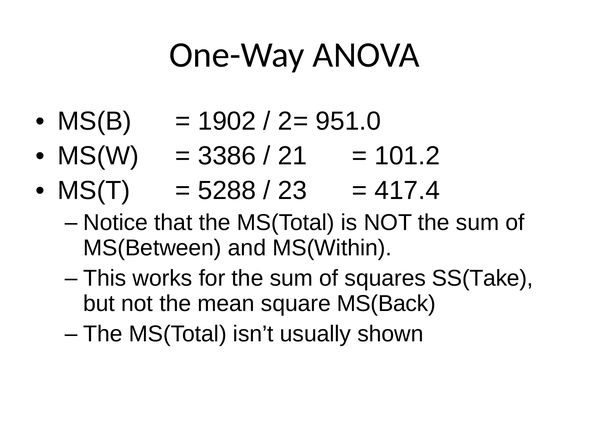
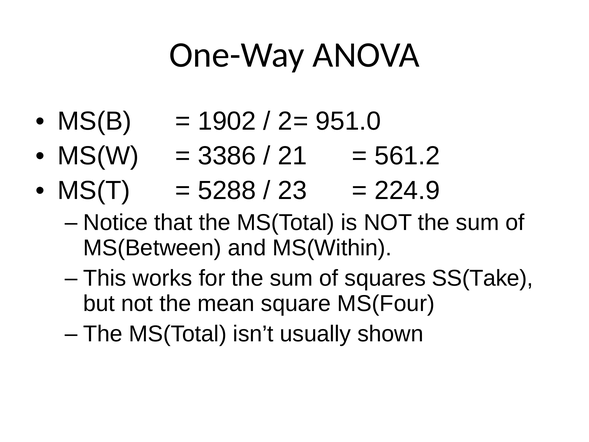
101.2: 101.2 -> 561.2 (407, 156)
417.4: 417.4 -> 224.9 (407, 190)
MS(Back: MS(Back -> MS(Four (386, 303)
